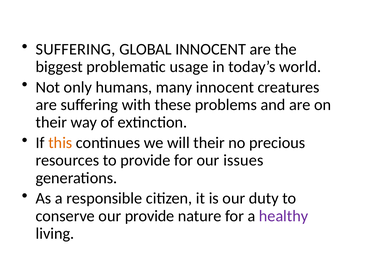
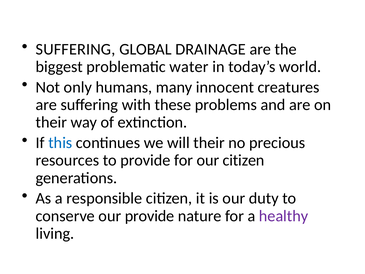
GLOBAL INNOCENT: INNOCENT -> DRAINAGE (211, 49)
usage: usage -> water (189, 67)
this colour: orange -> blue (60, 143)
our issues: issues -> citizen (244, 160)
